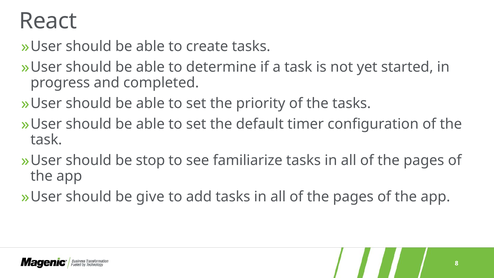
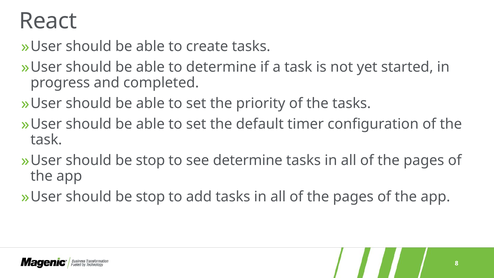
see familiarize: familiarize -> determine (248, 160)
give: give -> stop (150, 197)
